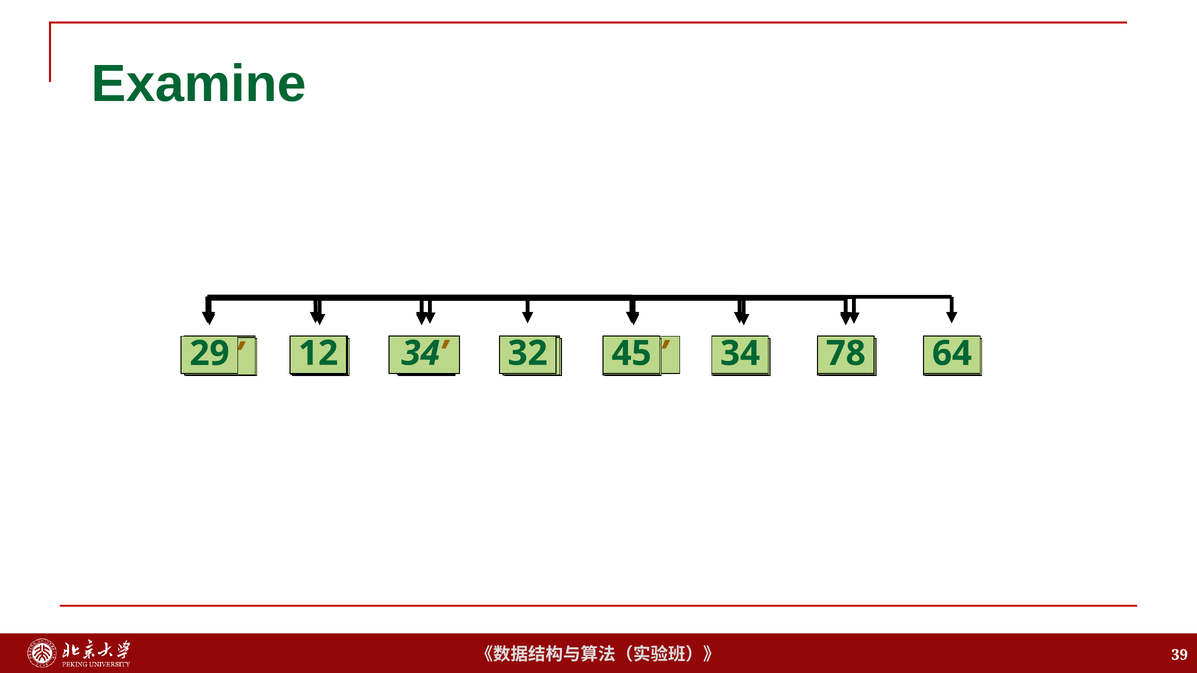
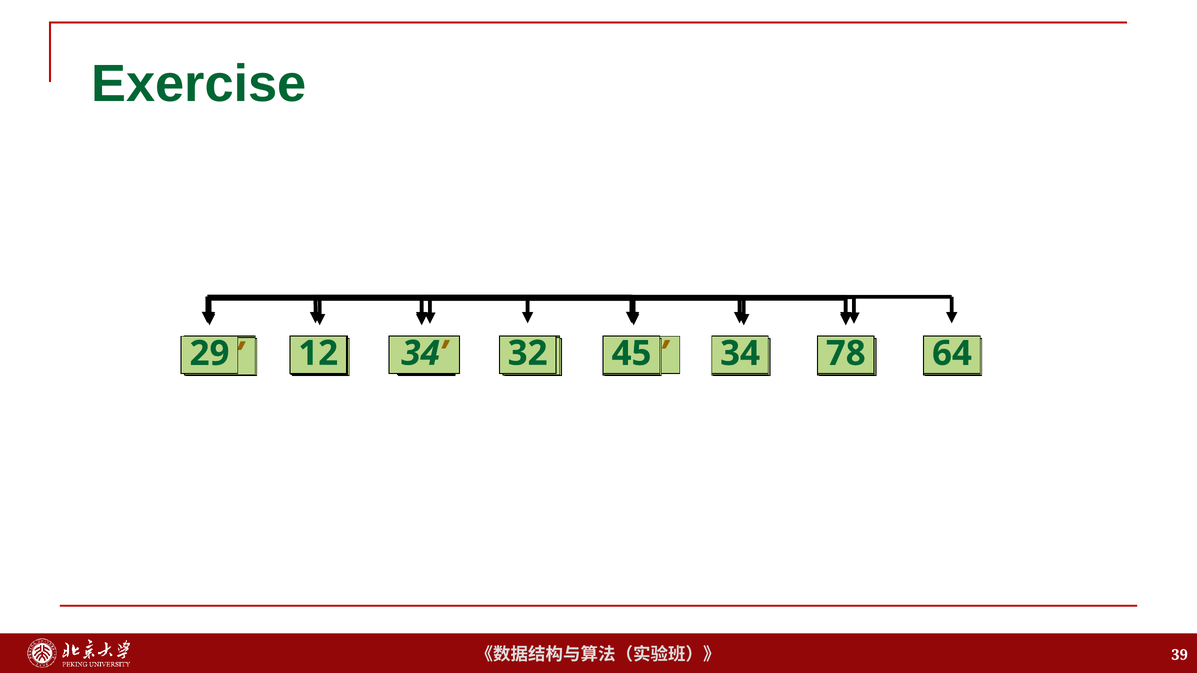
Examine: Examine -> Exercise (199, 84)
